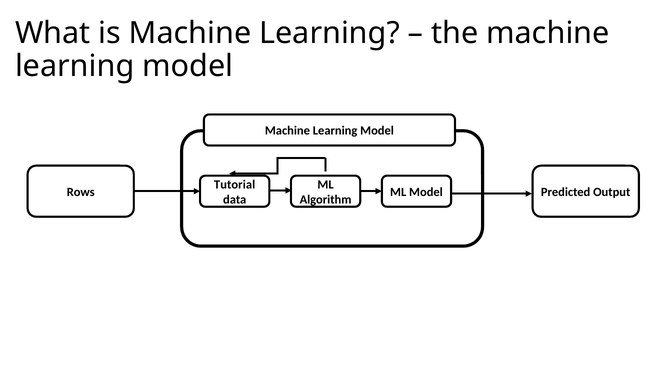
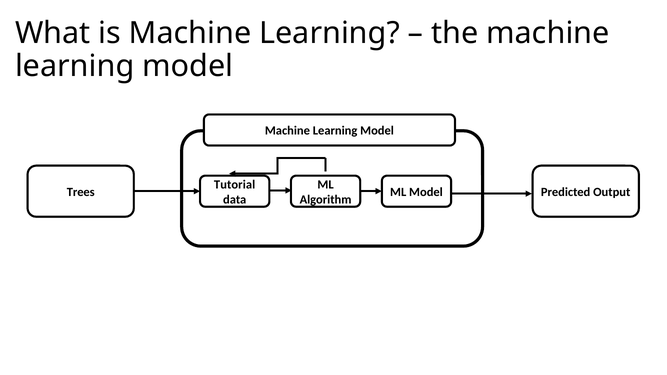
Rows: Rows -> Trees (81, 192)
